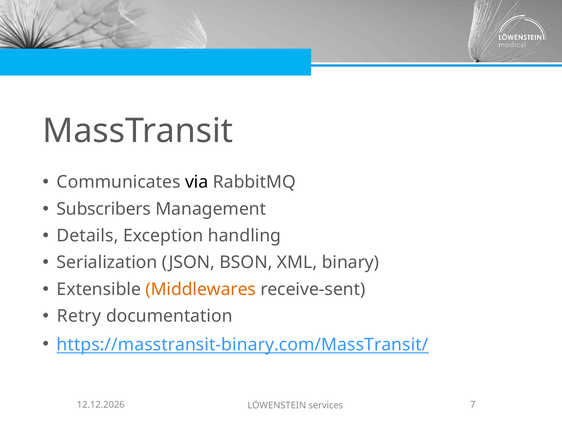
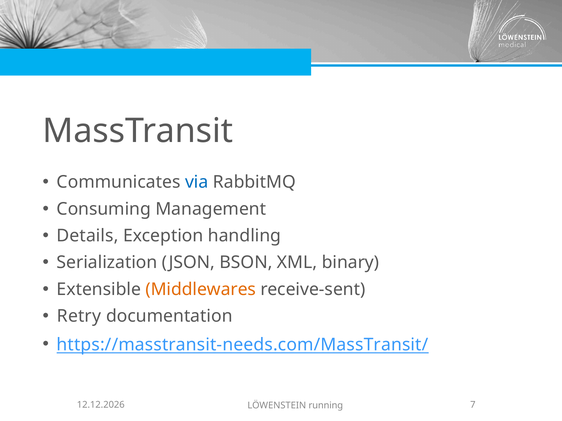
via colour: black -> blue (197, 182)
Subscribers: Subscribers -> Consuming (104, 209)
https://masstransit-binary.com/MassTransit/: https://masstransit-binary.com/MassTransit/ -> https://masstransit-needs.com/MassTransit/ (242, 345)
services: services -> running (326, 406)
